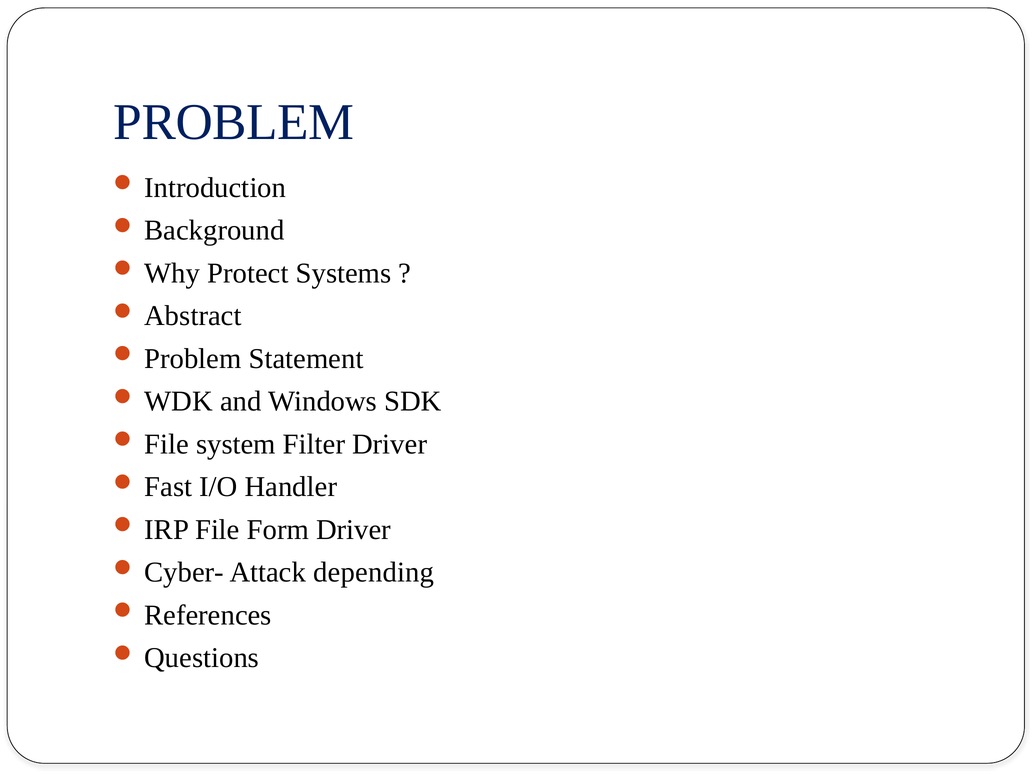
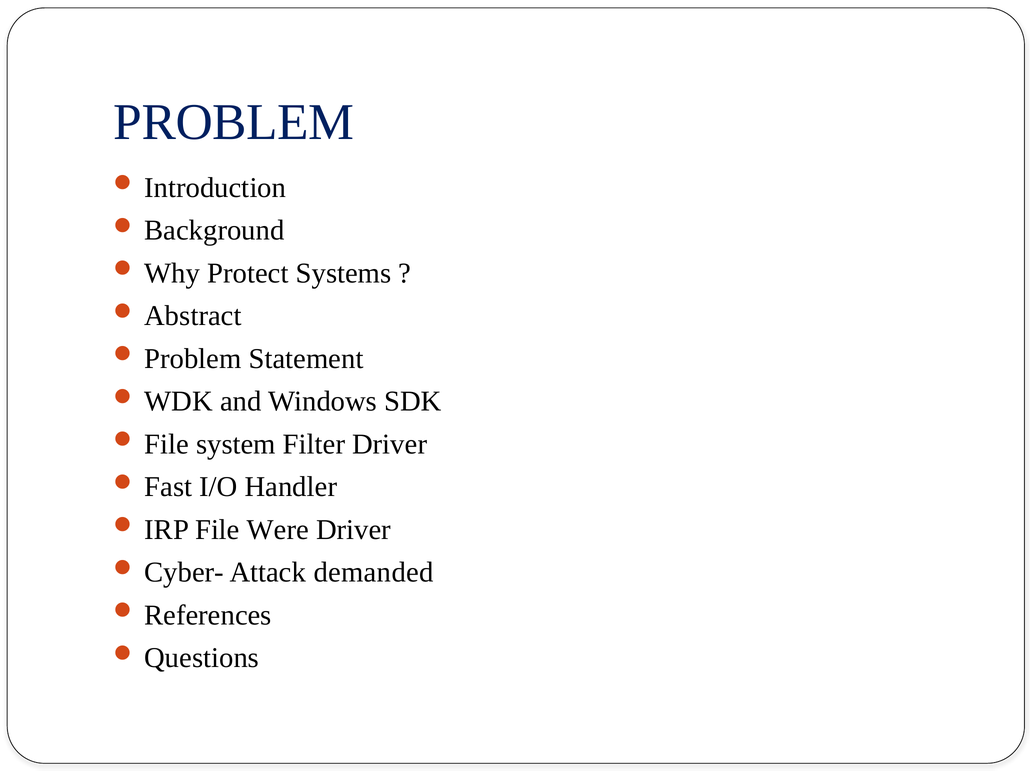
Form: Form -> Were (278, 530)
depending: depending -> demanded (374, 572)
